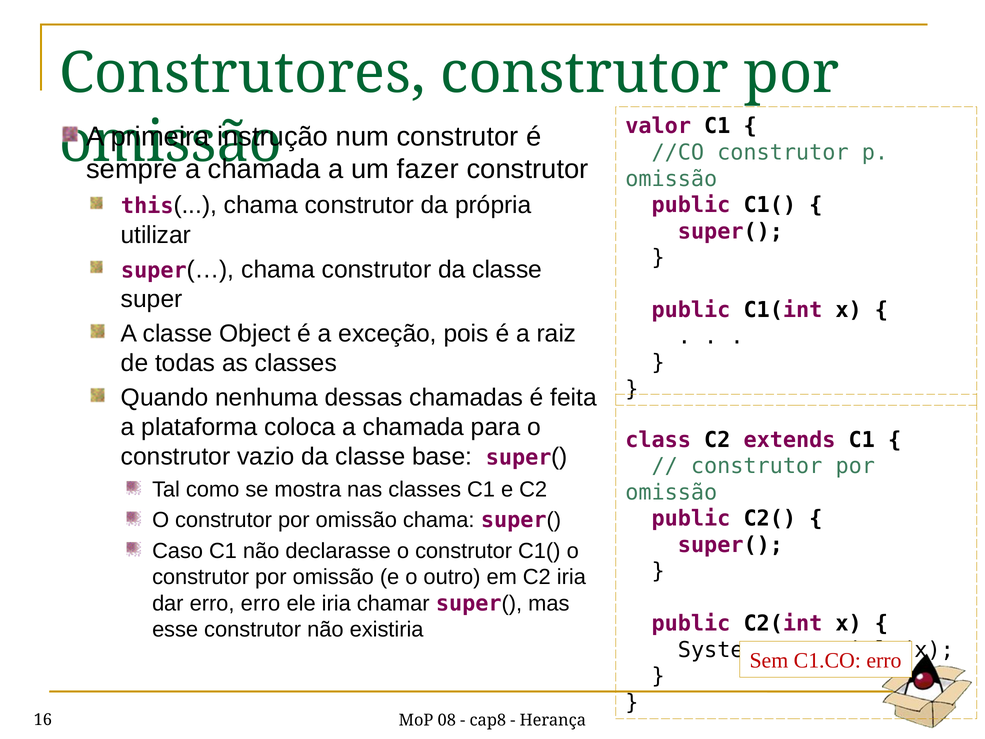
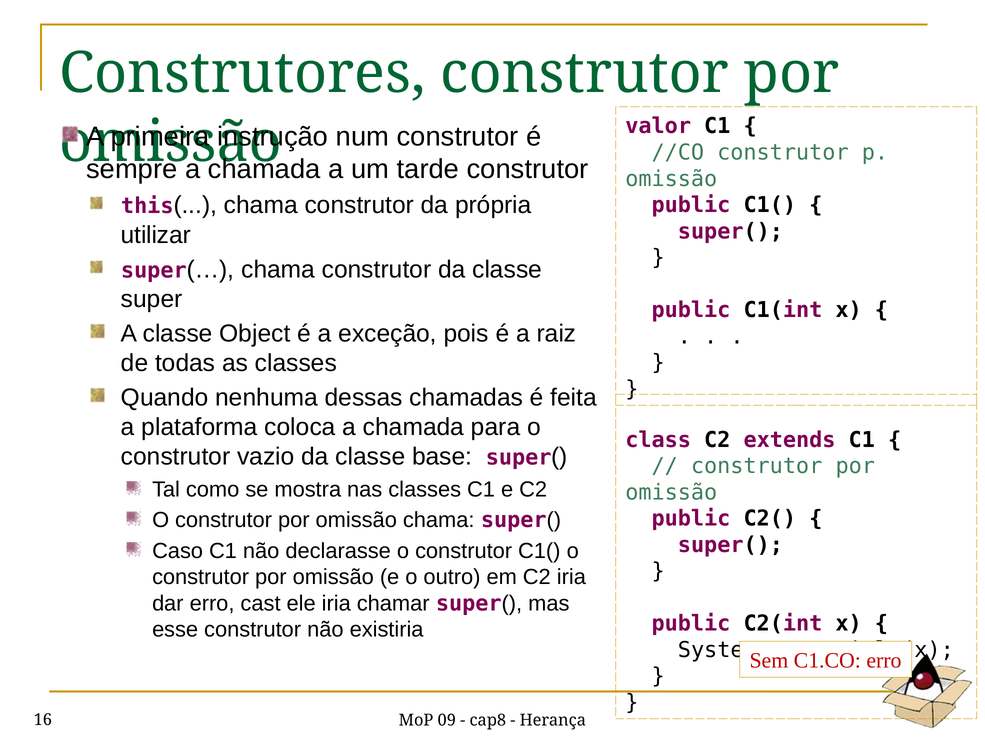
fazer: fazer -> tarde (428, 169)
erro erro: erro -> cast (261, 603)
08: 08 -> 09 (447, 720)
